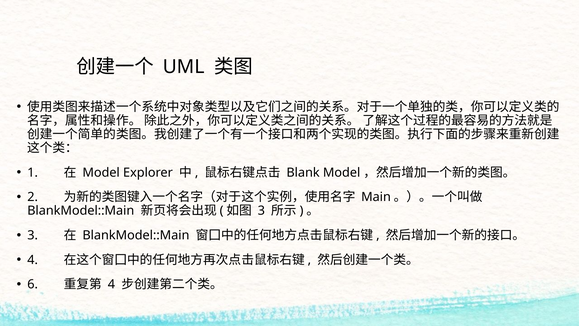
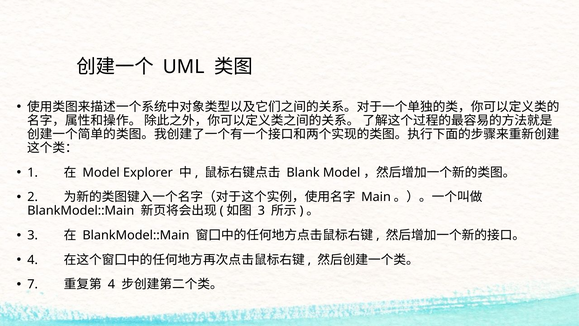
6: 6 -> 7 (33, 284)
